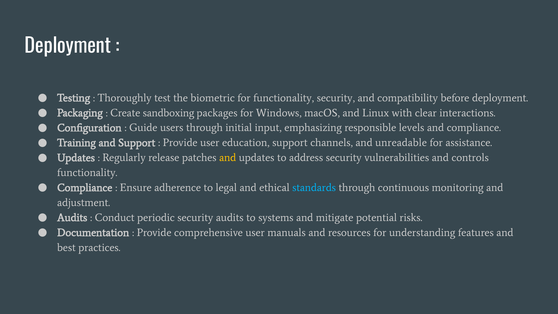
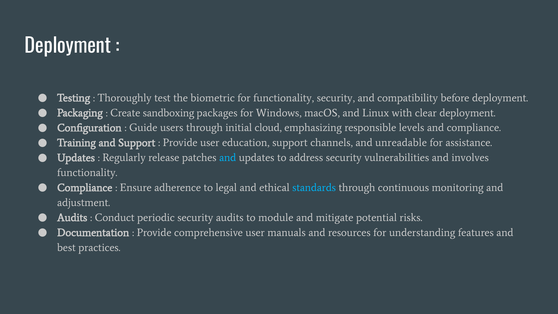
clear interactions: interactions -> deployment (467, 113)
input: input -> cloud (268, 128)
and colour: yellow -> light blue (228, 158)
controls: controls -> involves (470, 158)
systems: systems -> module (276, 217)
